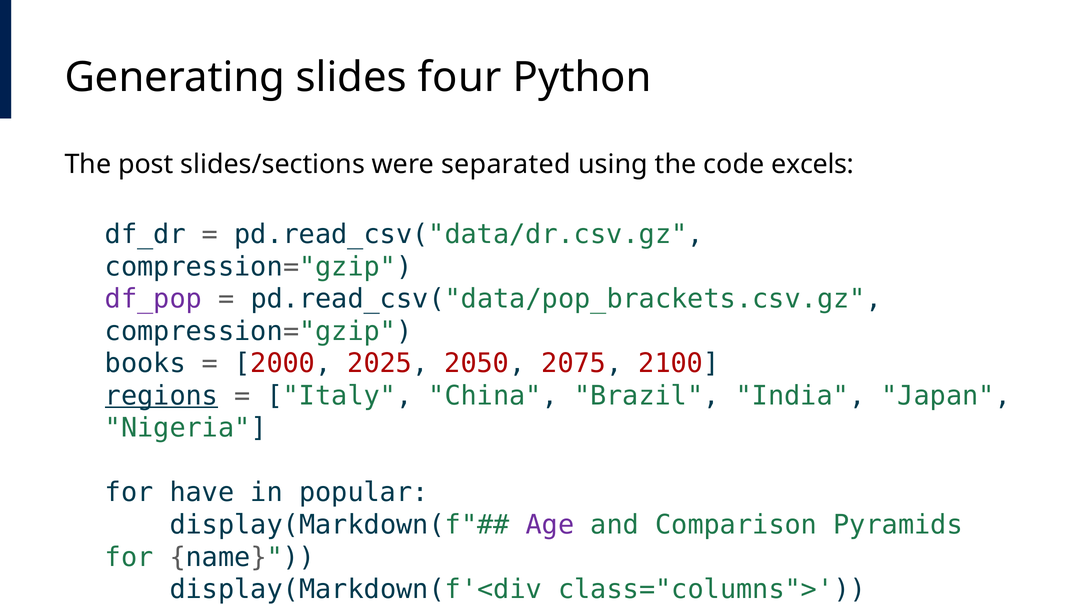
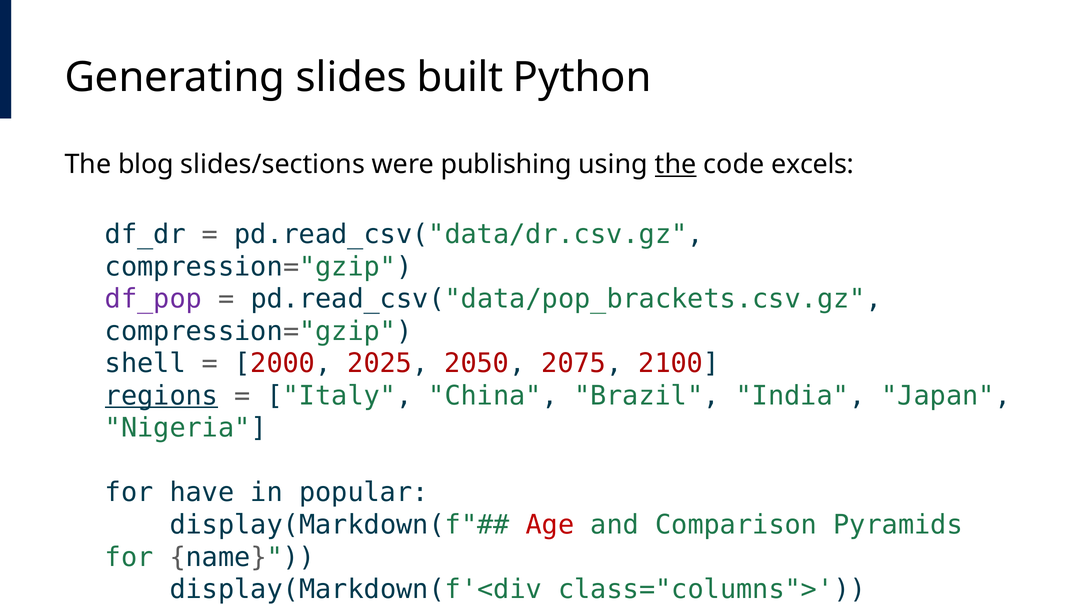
four: four -> built (460, 78)
post: post -> blog (146, 165)
separated: separated -> publishing (506, 165)
the underline: none -> present (676, 165)
books: books -> shell (145, 364)
Age colour: purple -> red (550, 525)
